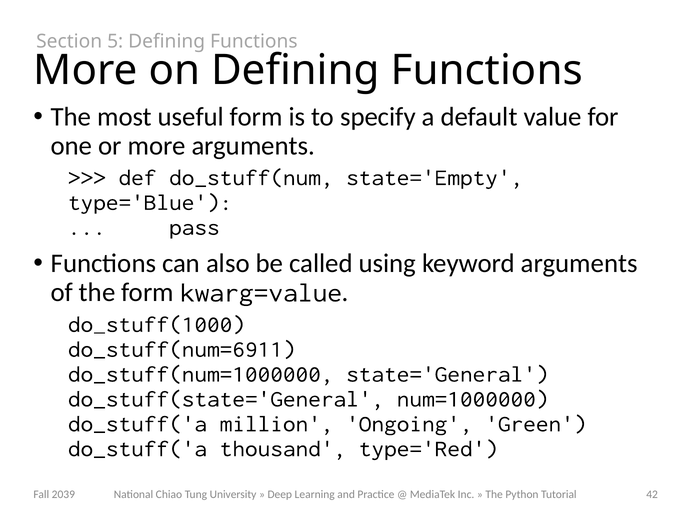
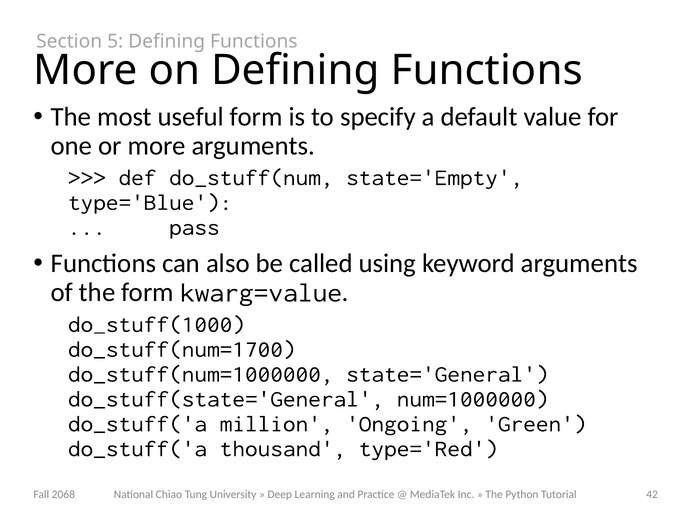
do_stuff(num=6911: do_stuff(num=6911 -> do_stuff(num=1700 (182, 349)
2039: 2039 -> 2068 (63, 494)
